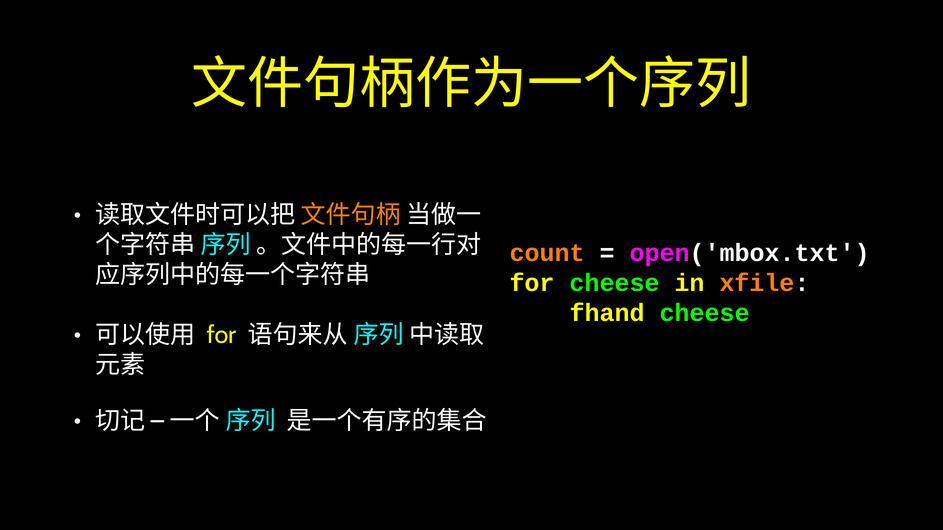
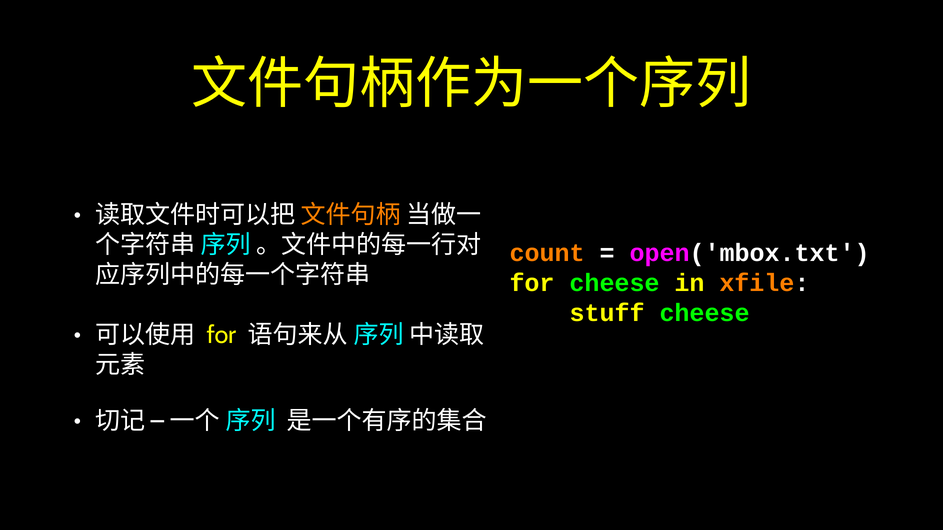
fhand: fhand -> stuff (607, 313)
